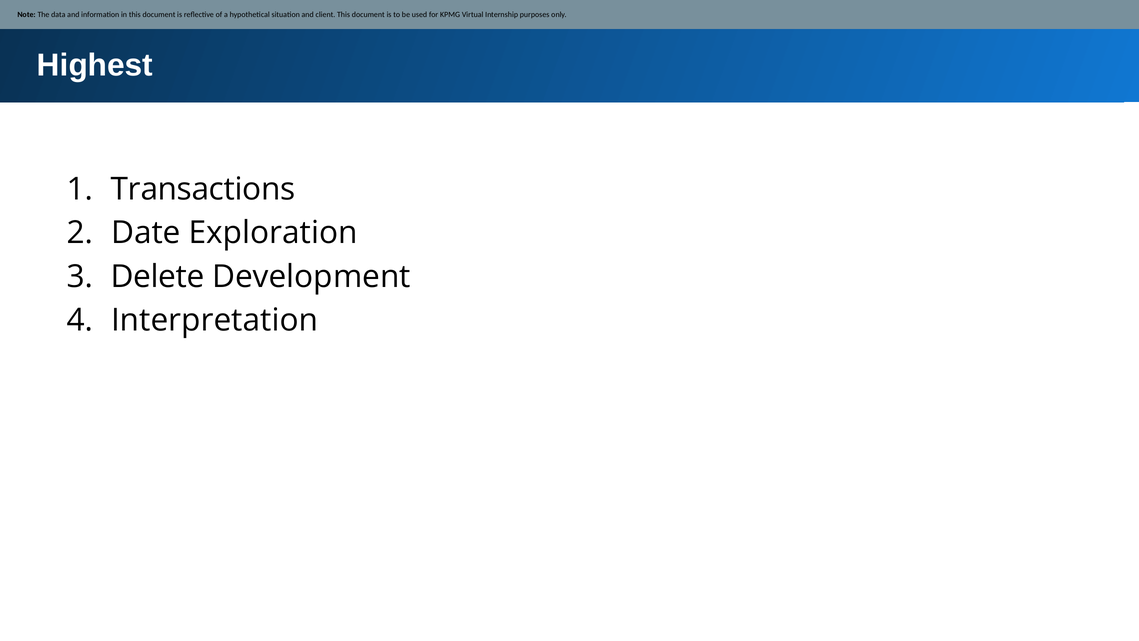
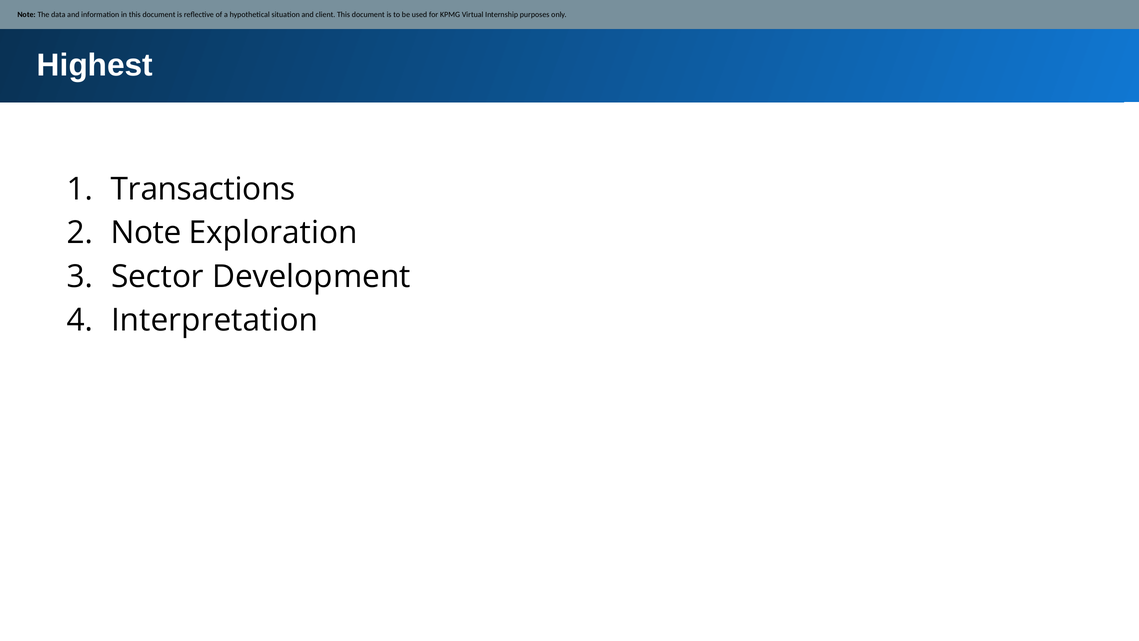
Date: Date -> Note (146, 233)
Delete: Delete -> Sector (158, 276)
